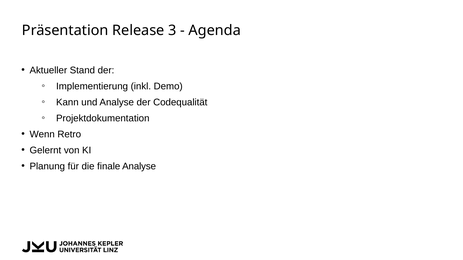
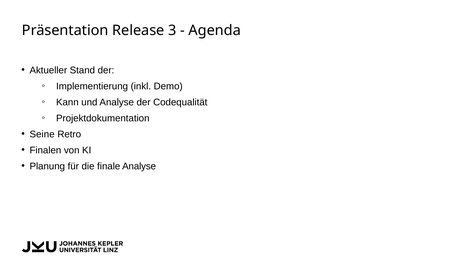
Wenn: Wenn -> Seine (42, 134)
Gelernt: Gelernt -> Finalen (45, 150)
